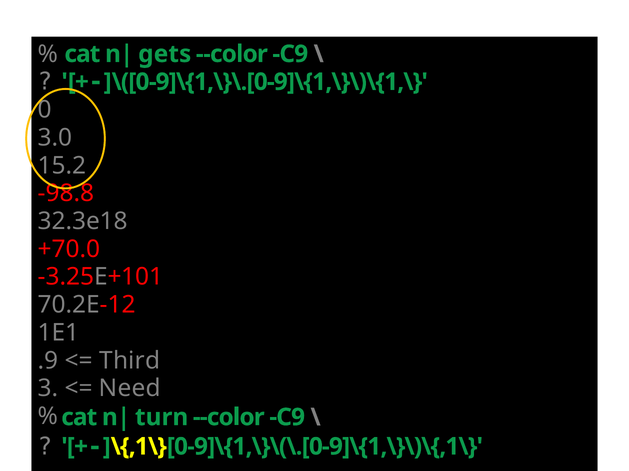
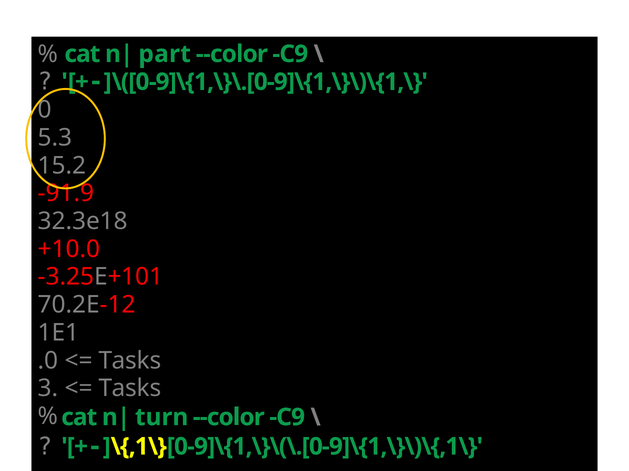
gets: gets -> part (165, 54)
3.0: 3.0 -> 5.3 (55, 138)
-98.8: -98.8 -> -91.9 (66, 194)
+70.0: +70.0 -> +10.0 (69, 249)
.9: .9 -> .0 (48, 361)
Third: Third -> Tasks (130, 361)
Need: Need -> Tasks (130, 389)
